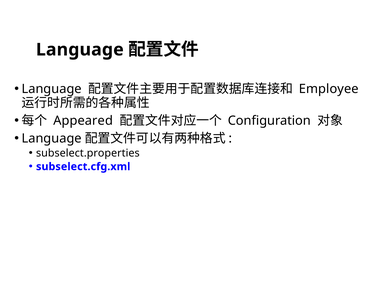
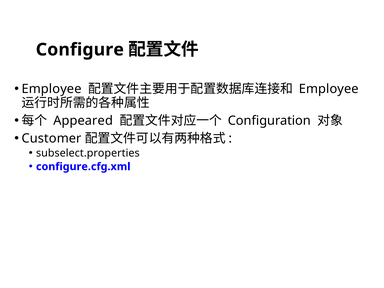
Language: Language -> Configure (80, 50)
Language: Language -> Employee (52, 89)
Language: Language -> Customer (52, 138)
subselect.cfg.xml: subselect.cfg.xml -> configure.cfg.xml (83, 167)
